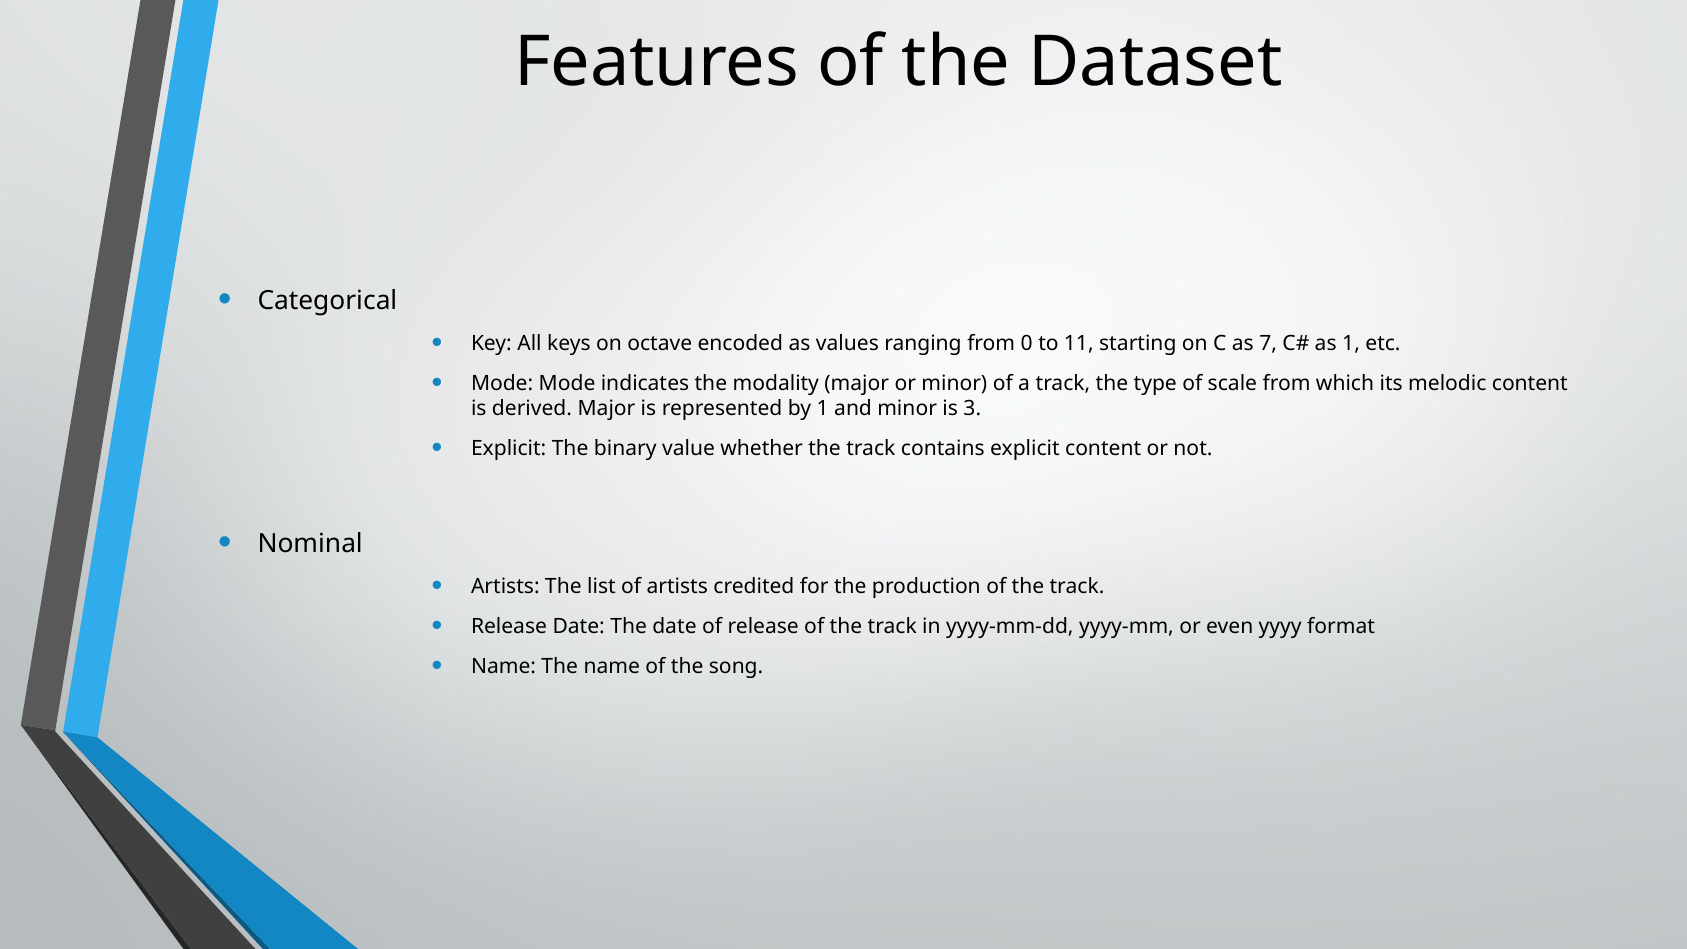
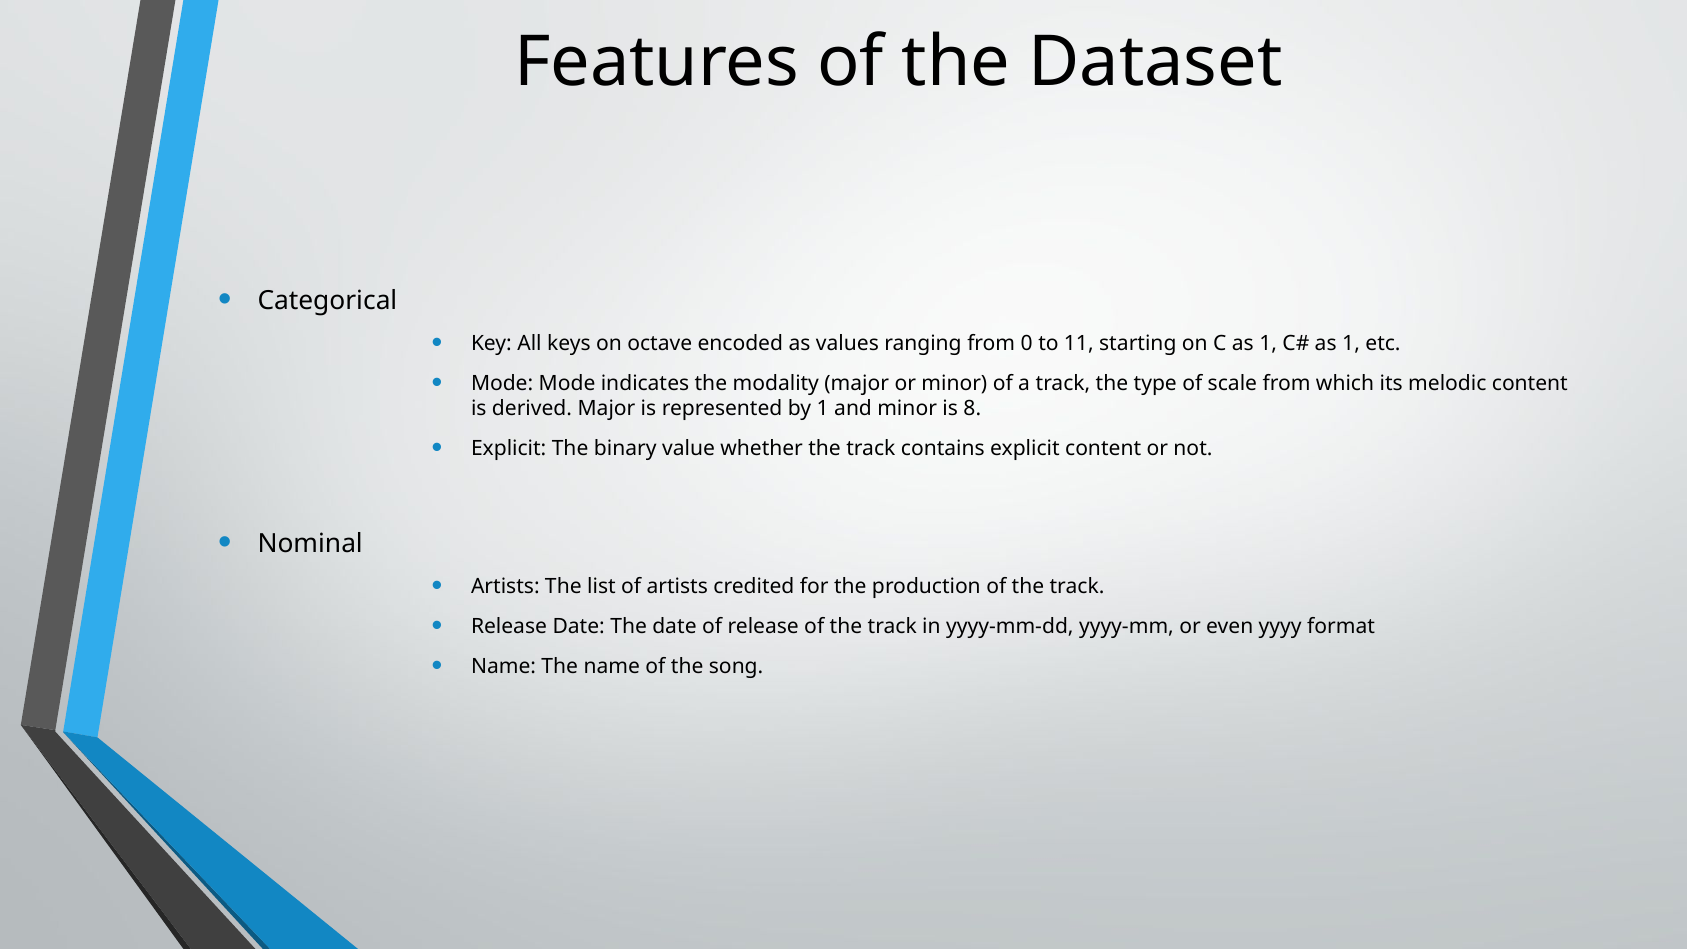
C as 7: 7 -> 1 (1268, 343)
3: 3 -> 8 (972, 409)
